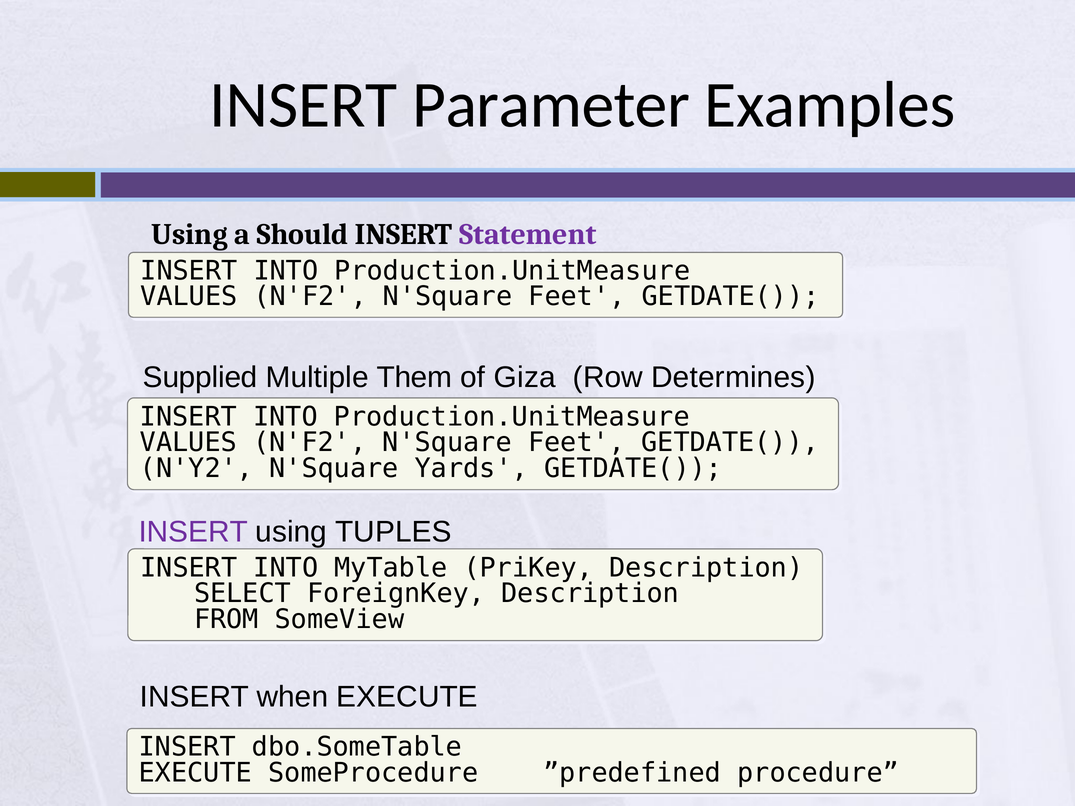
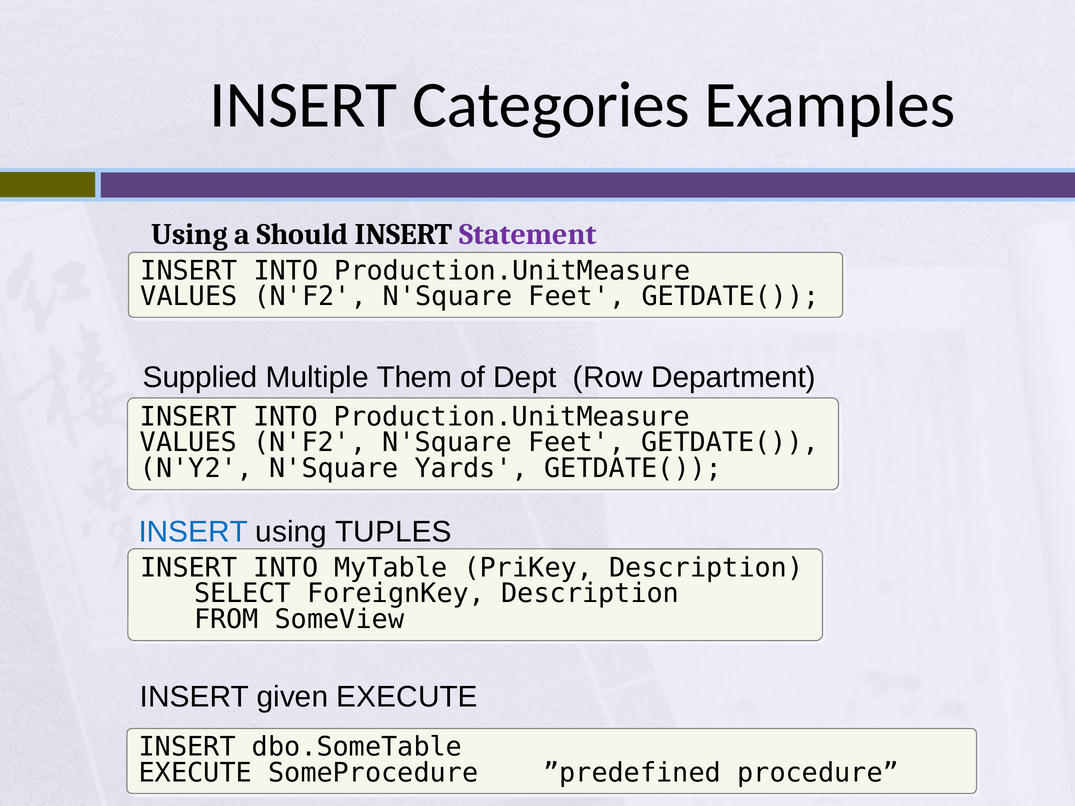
Parameter: Parameter -> Categories (551, 105)
Giza: Giza -> Dept (525, 377)
Determines: Determines -> Department (733, 377)
INSERT colour: purple -> blue (193, 532)
when: when -> given (292, 697)
